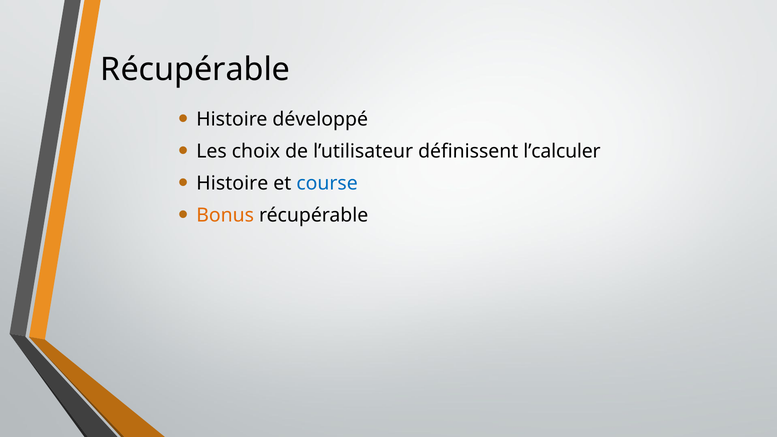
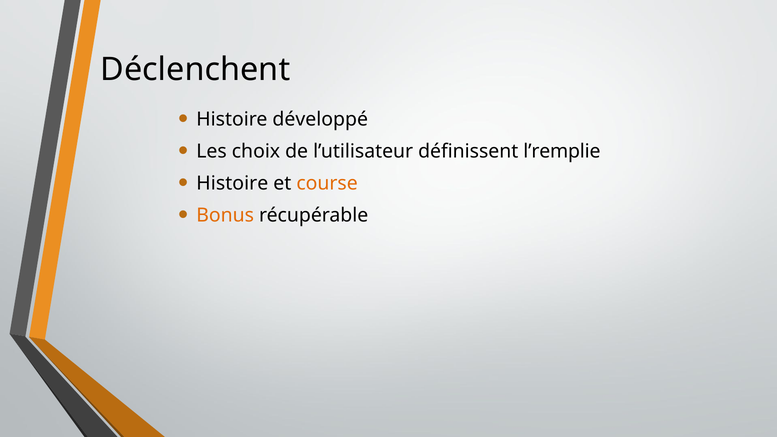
Récupérable: Récupérable -> Déclenchent (195, 70)
l’calculer: l’calculer -> l’remplie (562, 151)
course colour: blue -> orange (327, 183)
